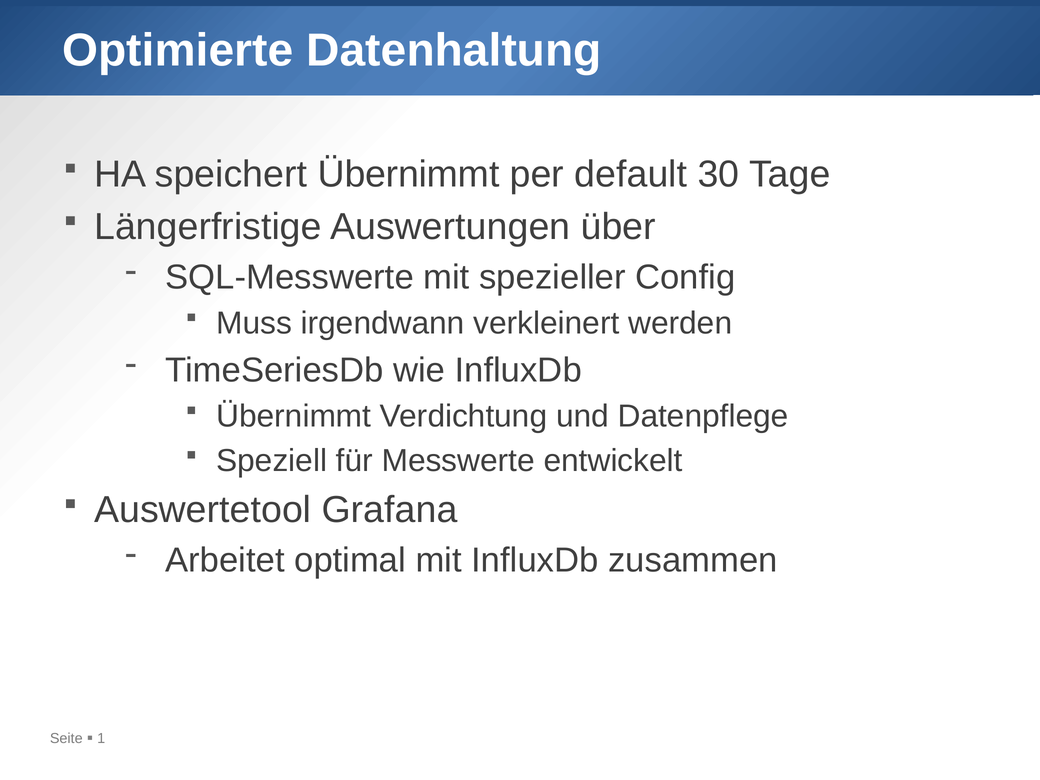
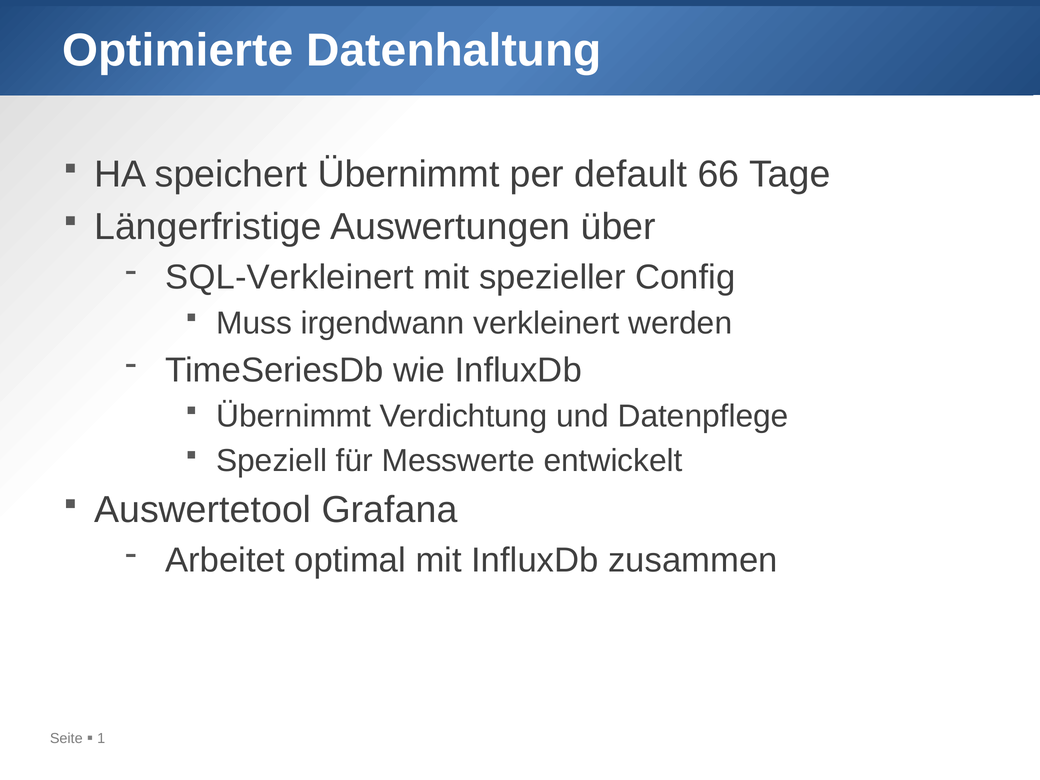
30: 30 -> 66 (718, 175)
SQL-Messwerte: SQL-Messwerte -> SQL-Verkleinert (290, 277)
